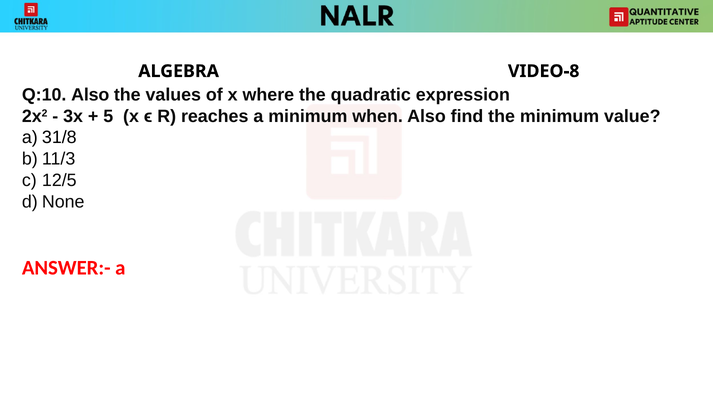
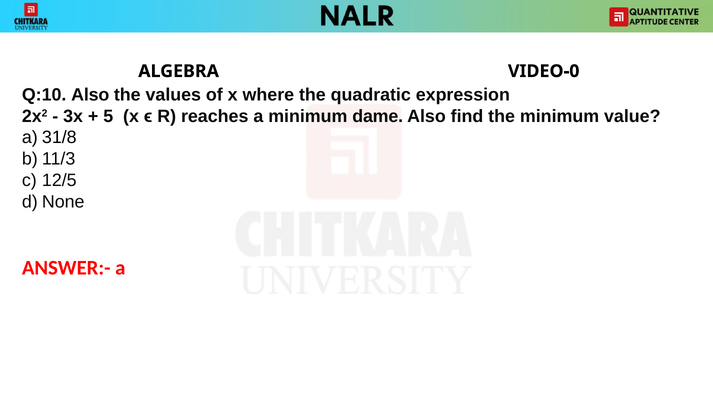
VIDEO-8: VIDEO-8 -> VIDEO-0 (544, 71)
when: when -> dame (378, 116)
